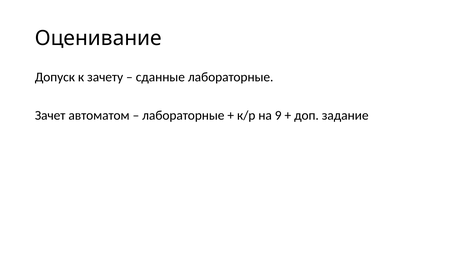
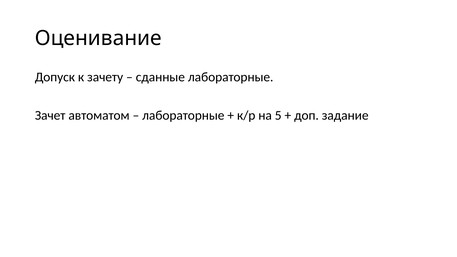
9: 9 -> 5 (278, 116)
